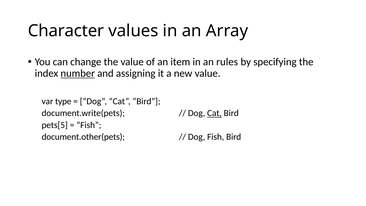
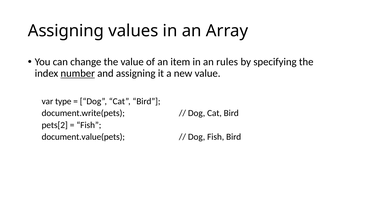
Character: Character -> Assigning (66, 31)
Cat underline: present -> none (214, 113)
pets[5: pets[5 -> pets[2 (55, 125)
document.other(pets: document.other(pets -> document.value(pets (83, 137)
